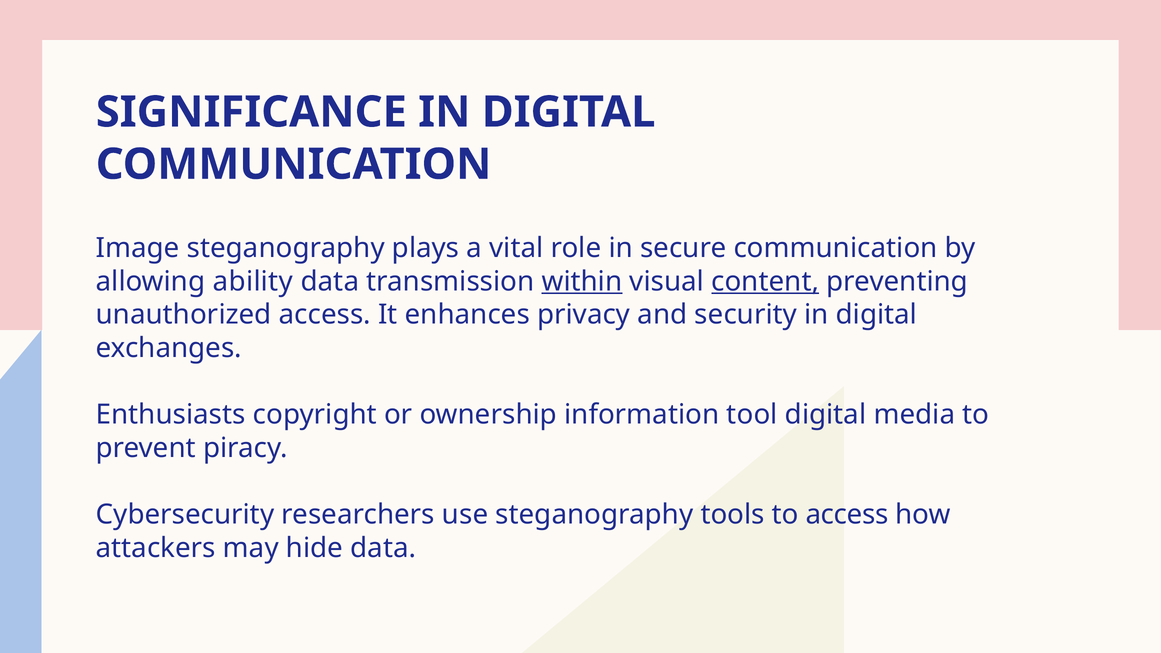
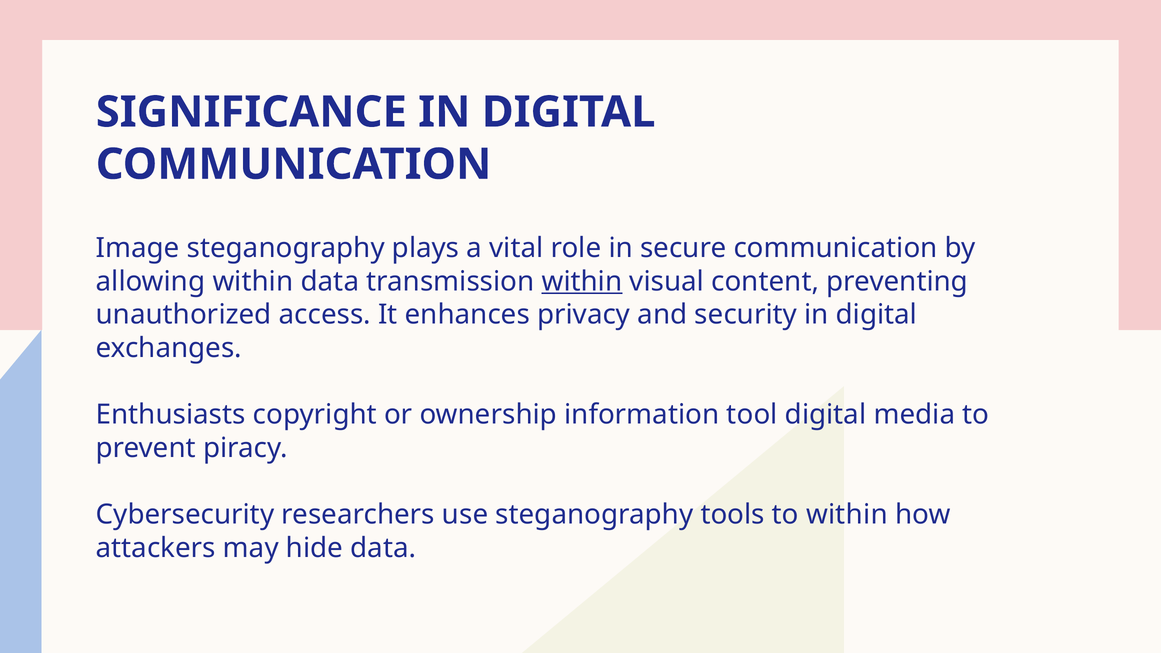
allowing ability: ability -> within (253, 281)
content underline: present -> none (765, 281)
to access: access -> within (847, 515)
